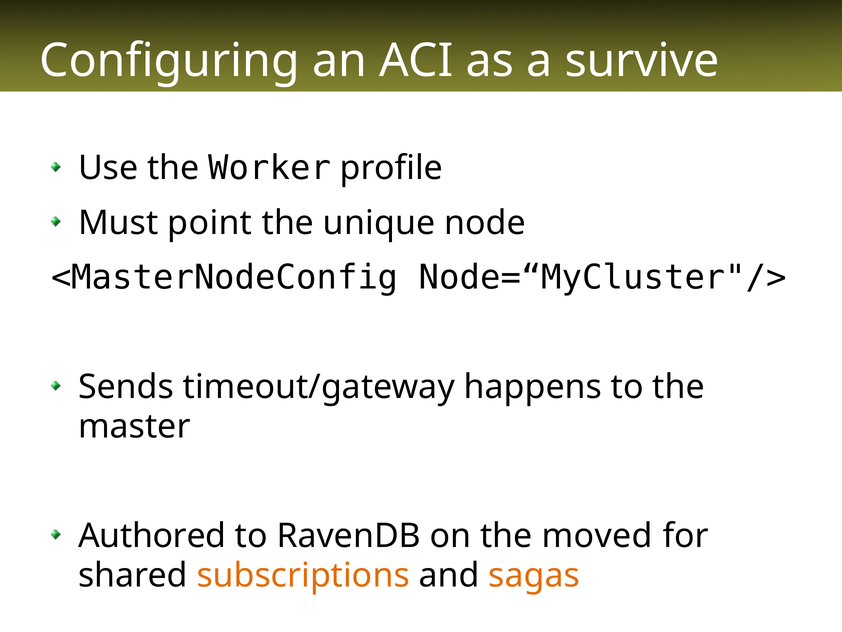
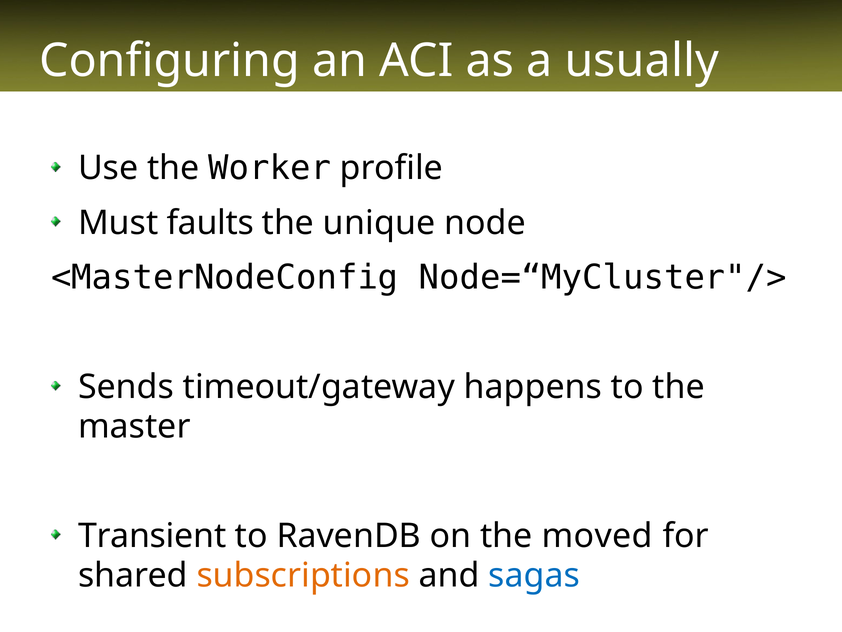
survive: survive -> usually (642, 61)
point: point -> faults (210, 223)
Authored: Authored -> Transient (152, 535)
sagas colour: orange -> blue (534, 575)
